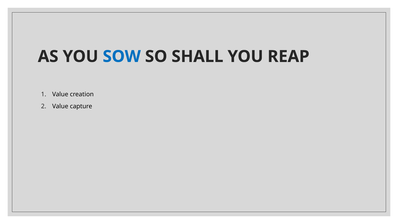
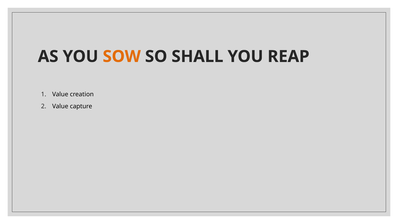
SOW colour: blue -> orange (122, 56)
